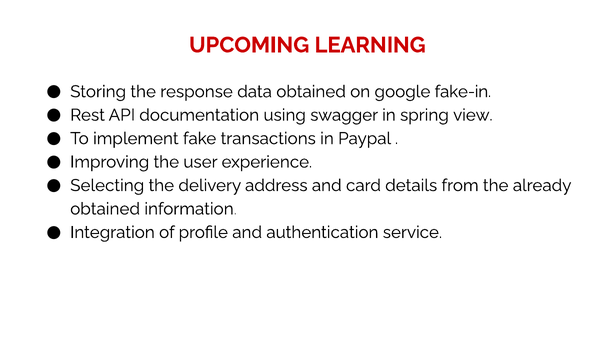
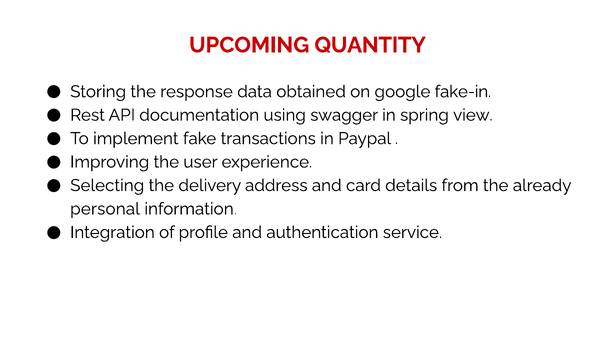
LEARNING: LEARNING -> QUANTITY (370, 45)
obtained: obtained -> personal (105, 209)
